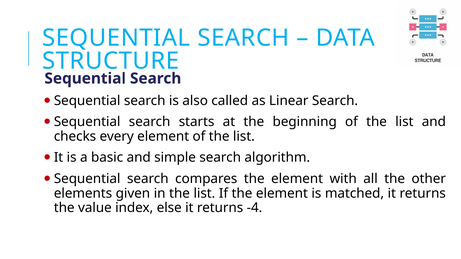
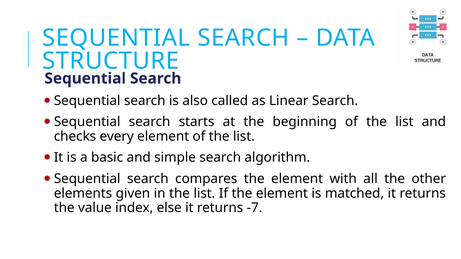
-4: -4 -> -7 (255, 208)
